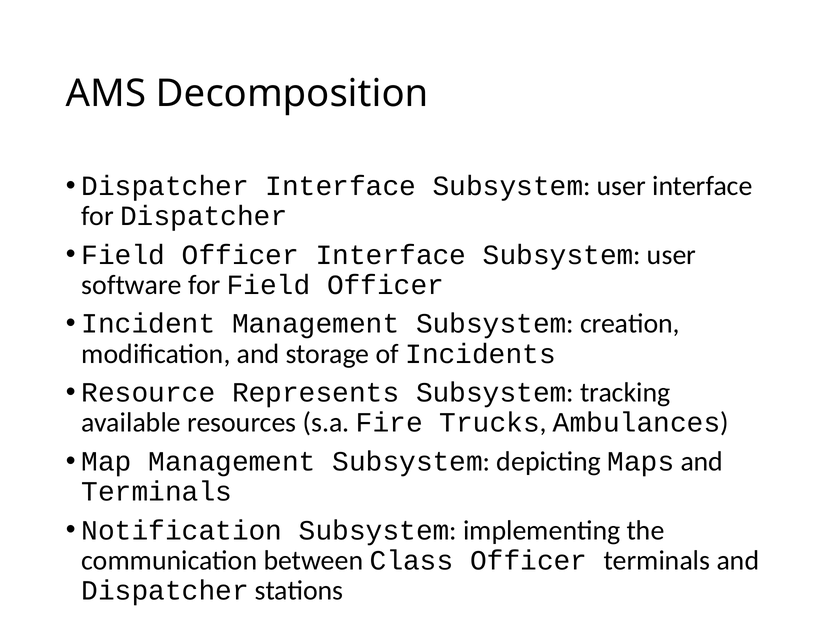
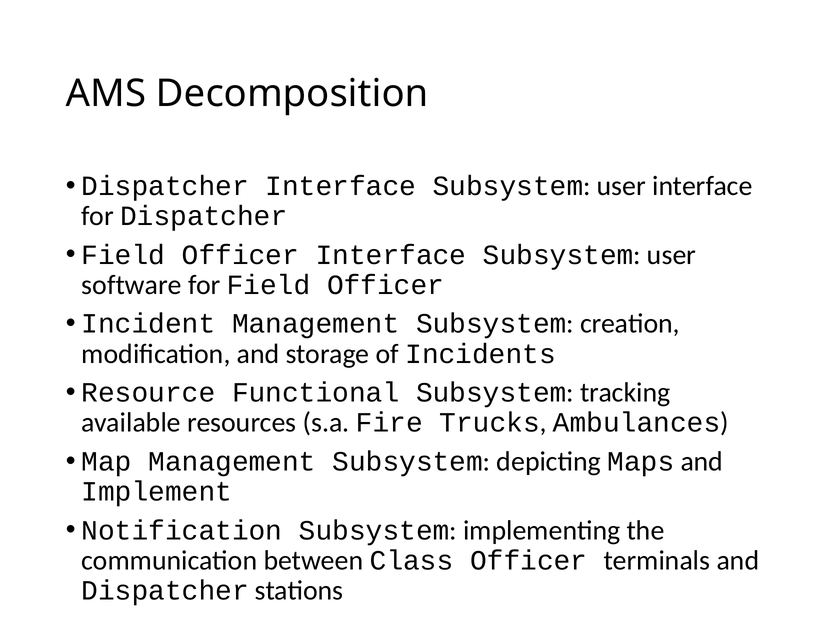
Represents: Represents -> Functional (316, 393)
Terminals: Terminals -> Implement (157, 492)
